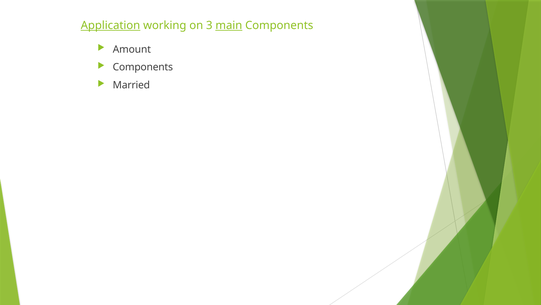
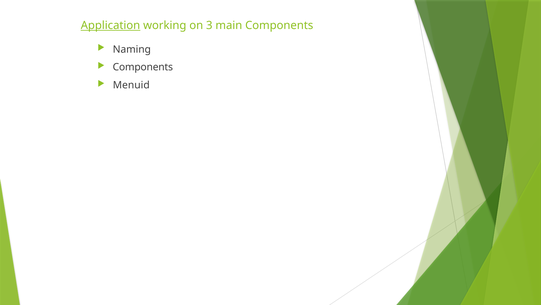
main underline: present -> none (229, 25)
Amount: Amount -> Naming (132, 49)
Married: Married -> Menuid (131, 85)
